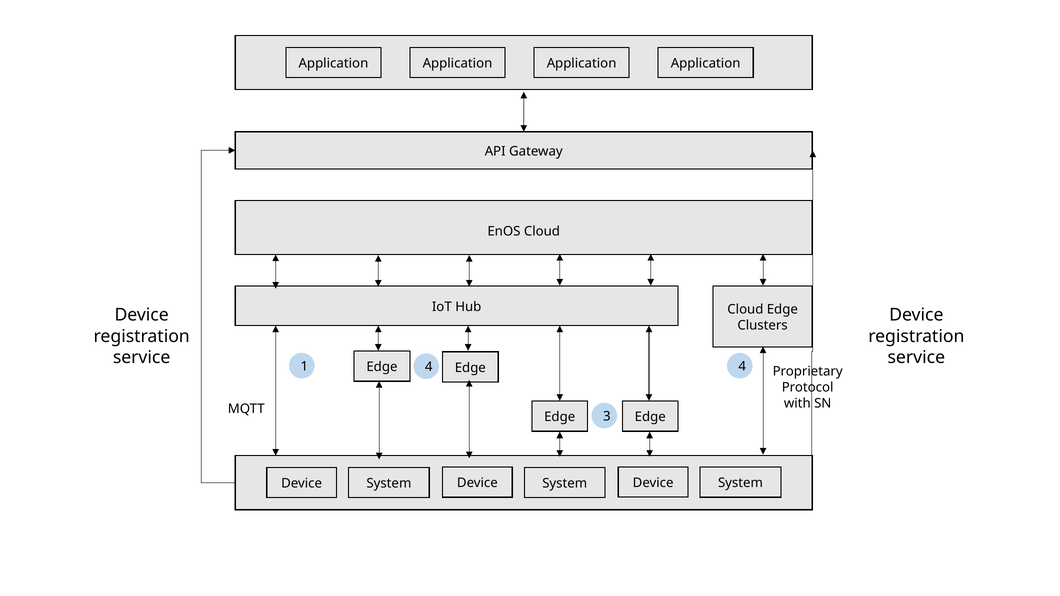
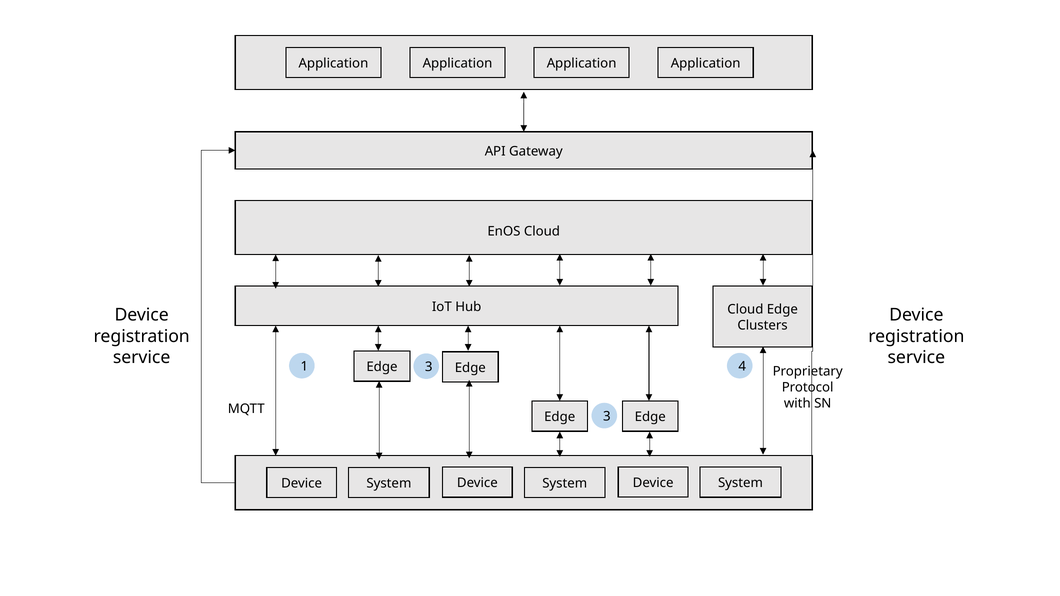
1 4: 4 -> 3 (429, 367)
